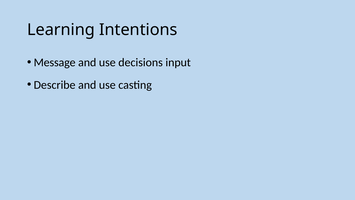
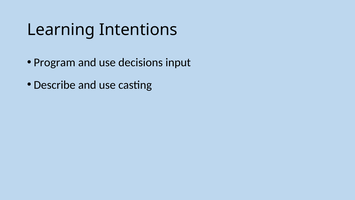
Message: Message -> Program (55, 62)
